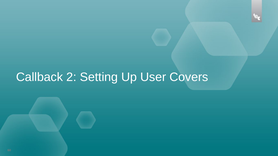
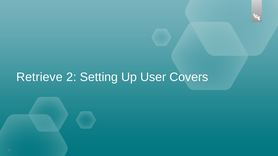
Callback: Callback -> Retrieve (39, 77)
